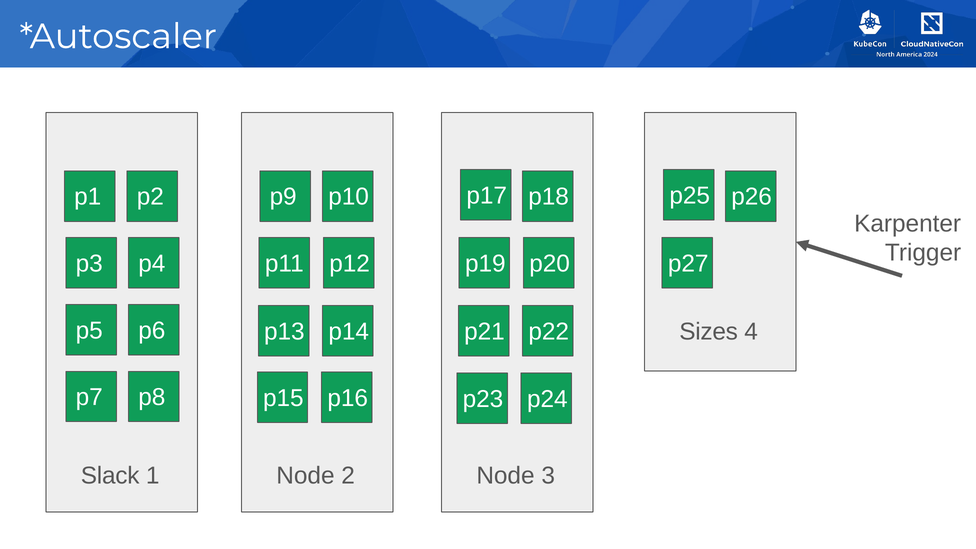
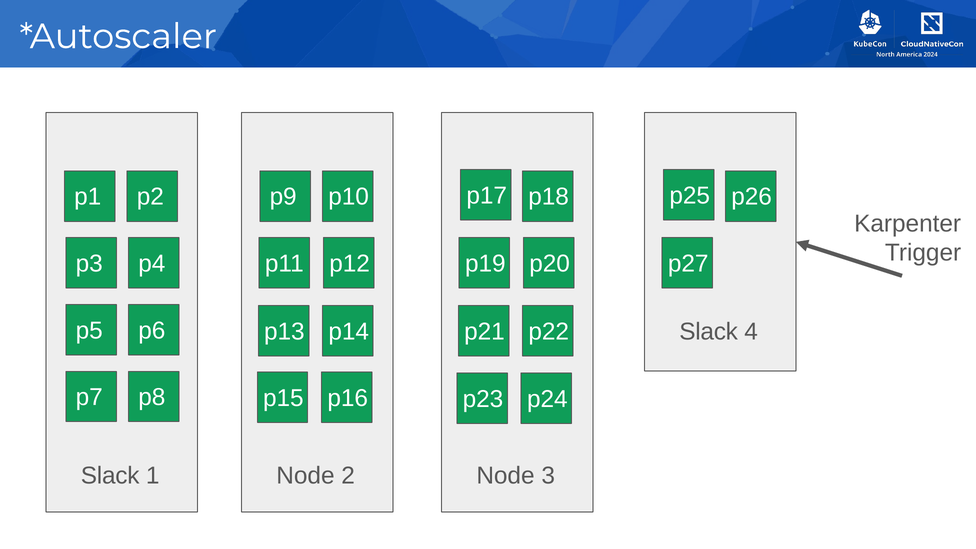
Sizes: Sizes -> Slack (709, 332)
